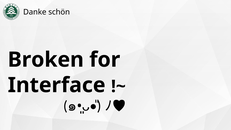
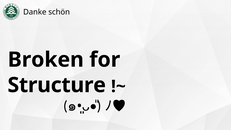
Interface: Interface -> Structure (57, 85)
